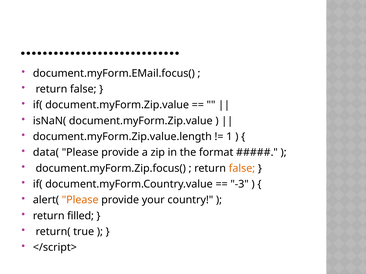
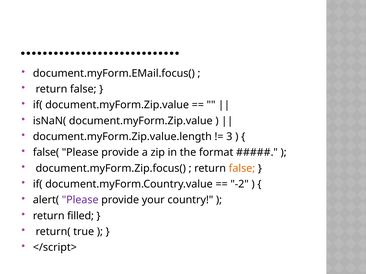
1: 1 -> 3 (229, 137)
data(: data( -> false( (46, 153)
-3: -3 -> -2 (240, 184)
Please colour: orange -> purple (80, 200)
